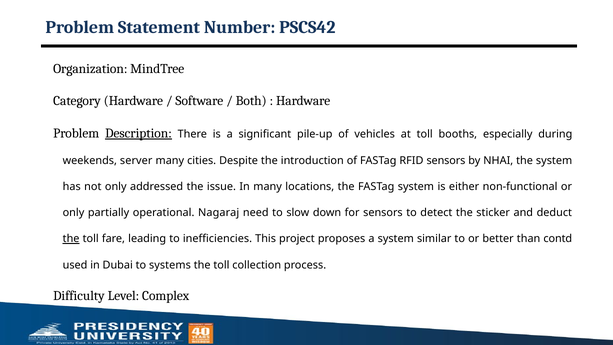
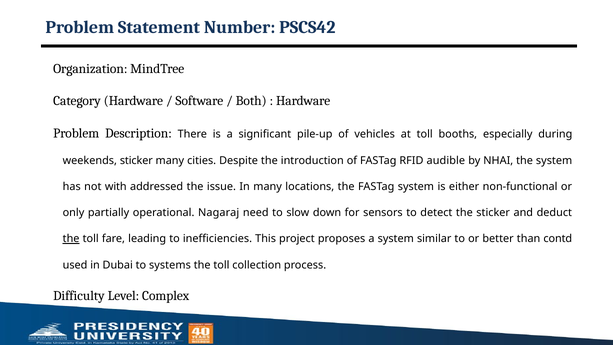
Description underline: present -> none (138, 133)
weekends server: server -> sticker (136, 161)
RFID sensors: sensors -> audible (446, 161)
not only: only -> with (116, 187)
